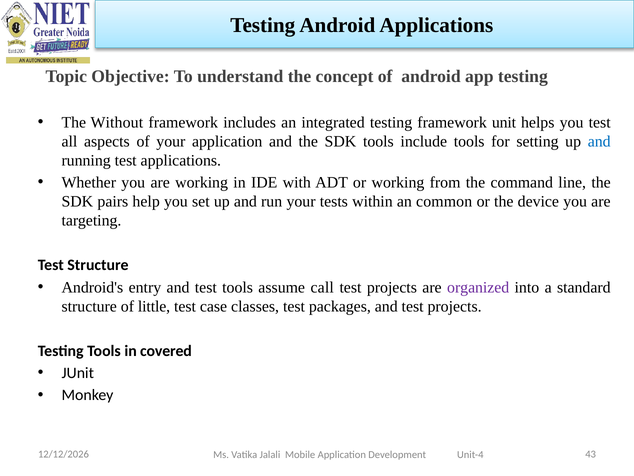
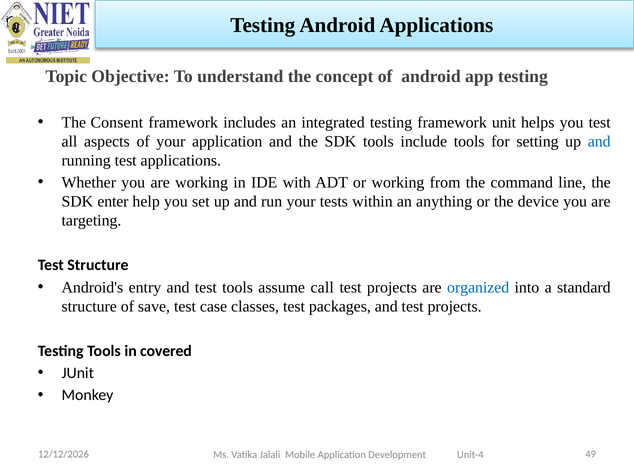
Without: Without -> Consent (117, 122)
pairs: pairs -> enter (113, 201)
common: common -> anything (444, 201)
organized colour: purple -> blue (478, 287)
little: little -> save (154, 306)
43: 43 -> 49 (591, 454)
